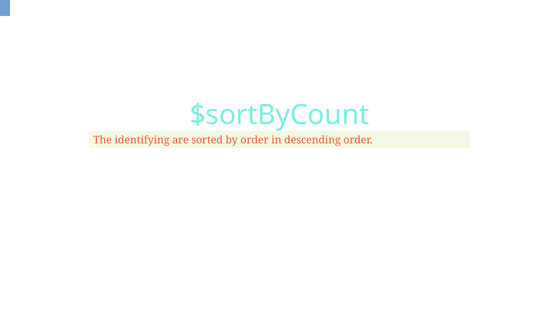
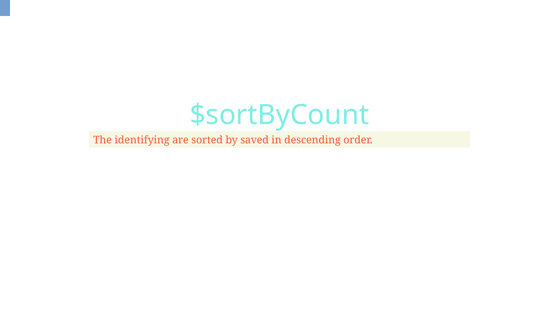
by order: order -> saved (255, 140)
